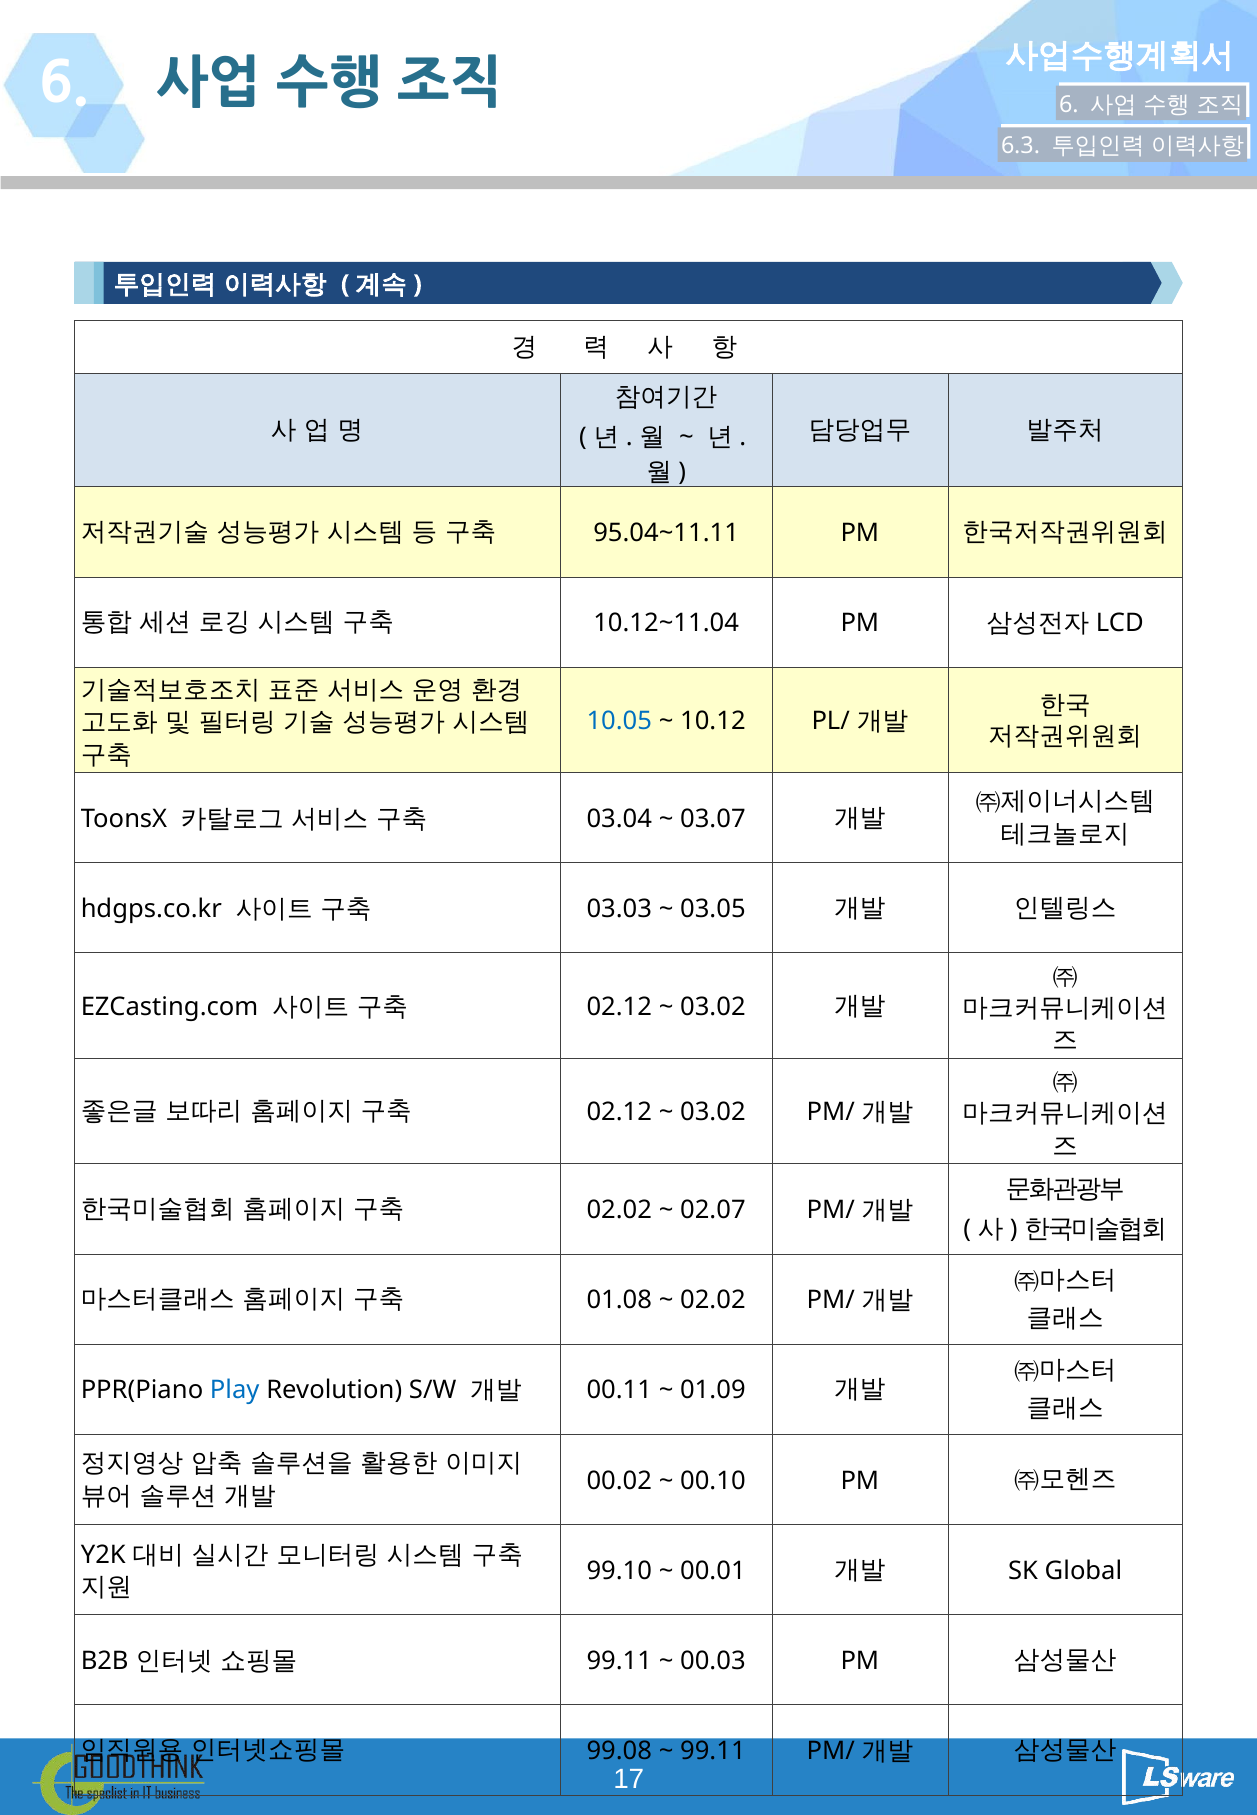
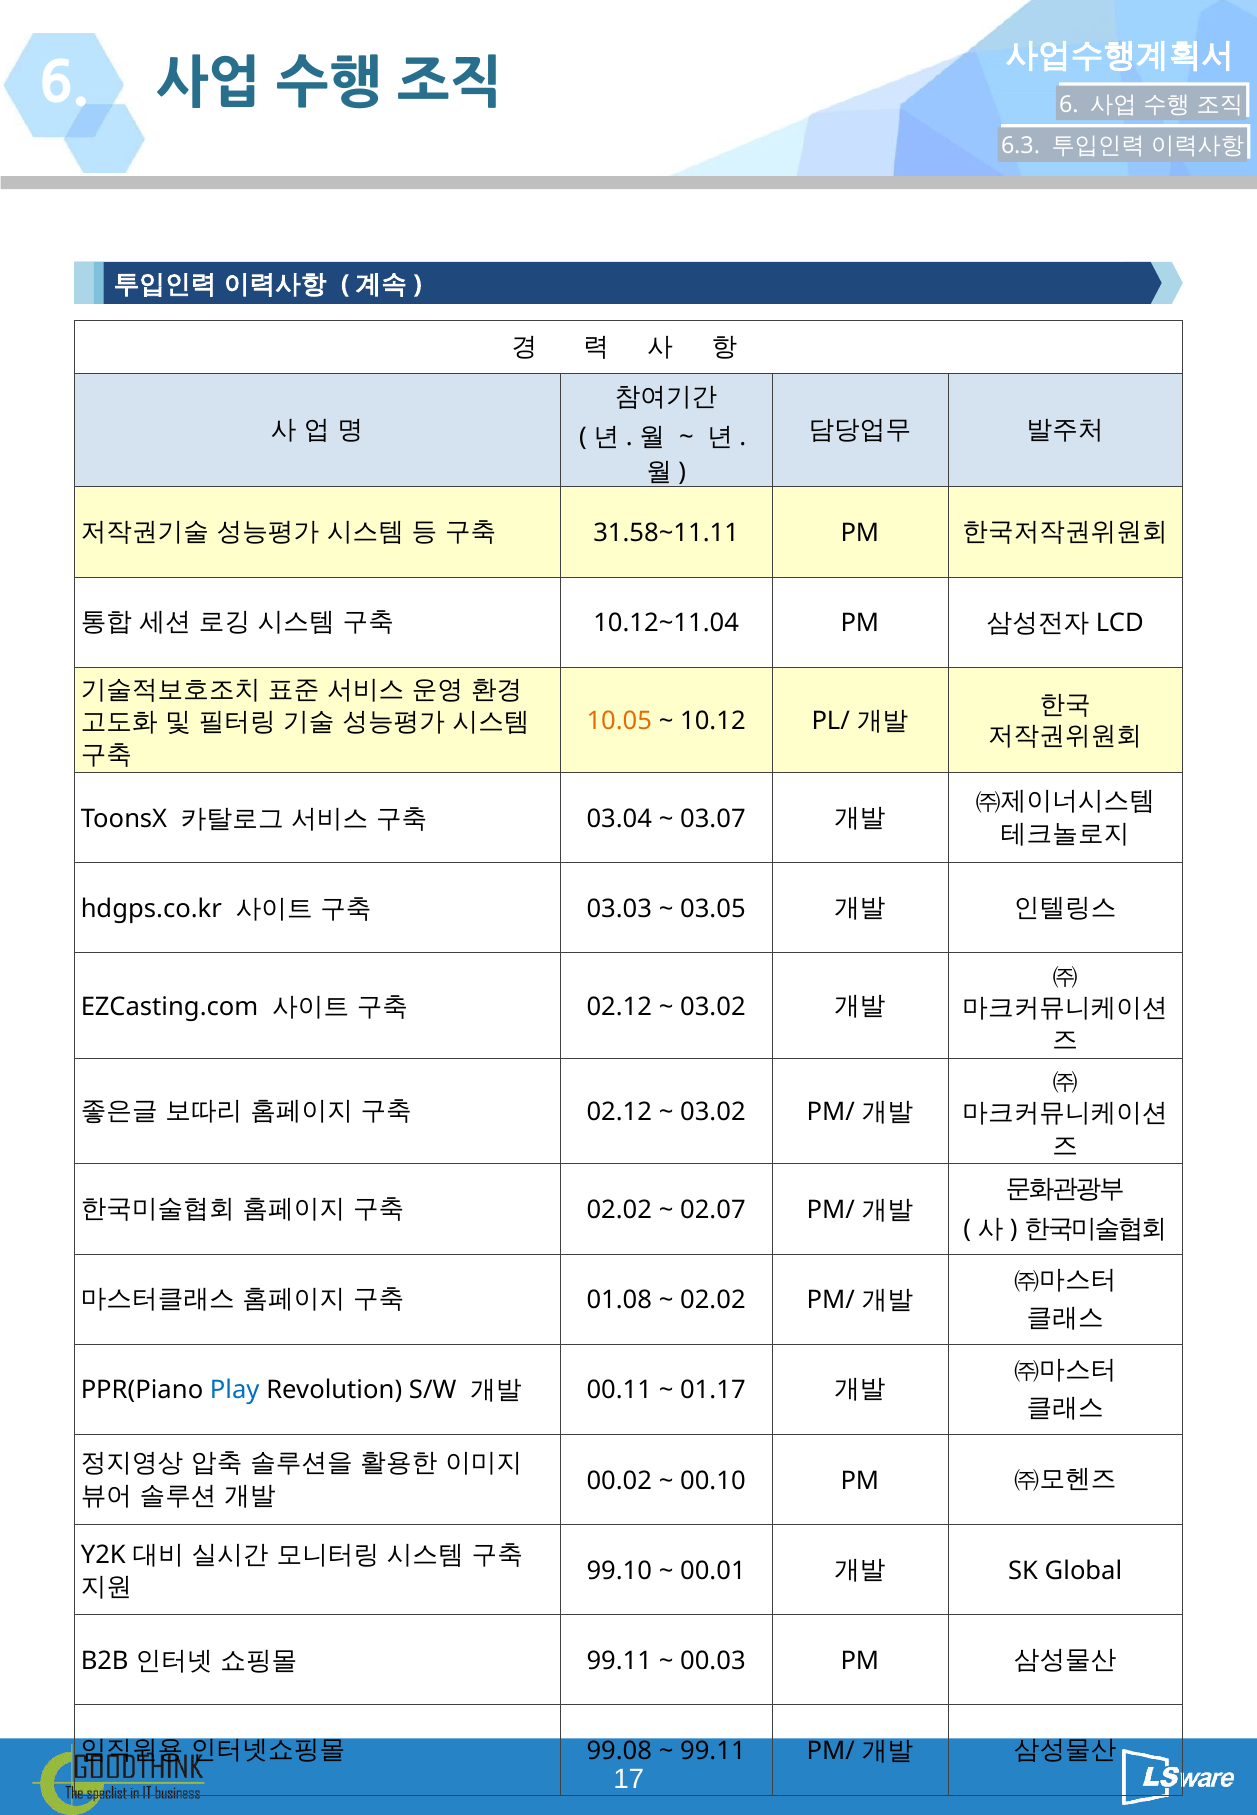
95.04~11.11: 95.04~11.11 -> 31.58~11.11 (666, 533)
10.05 colour: blue -> orange (619, 721)
01.09: 01.09 -> 01.17 (713, 1391)
